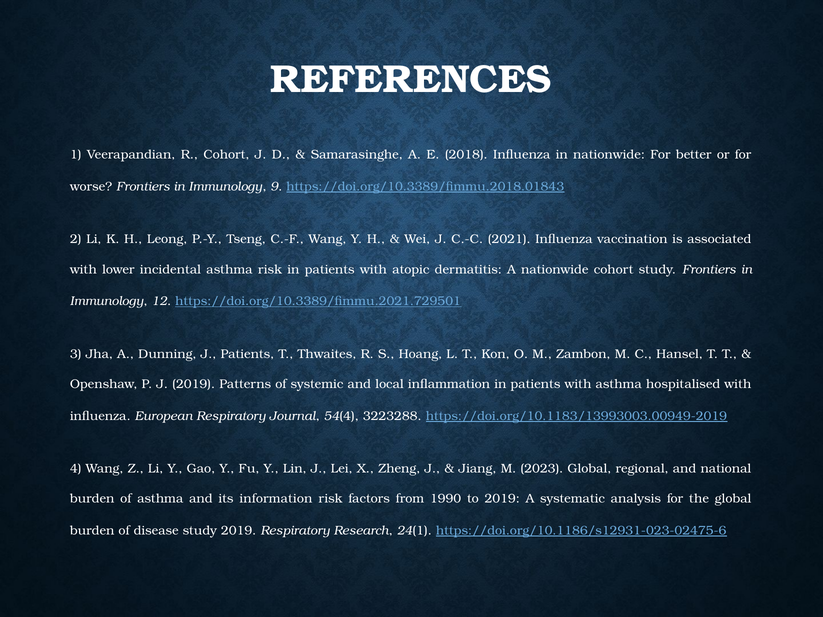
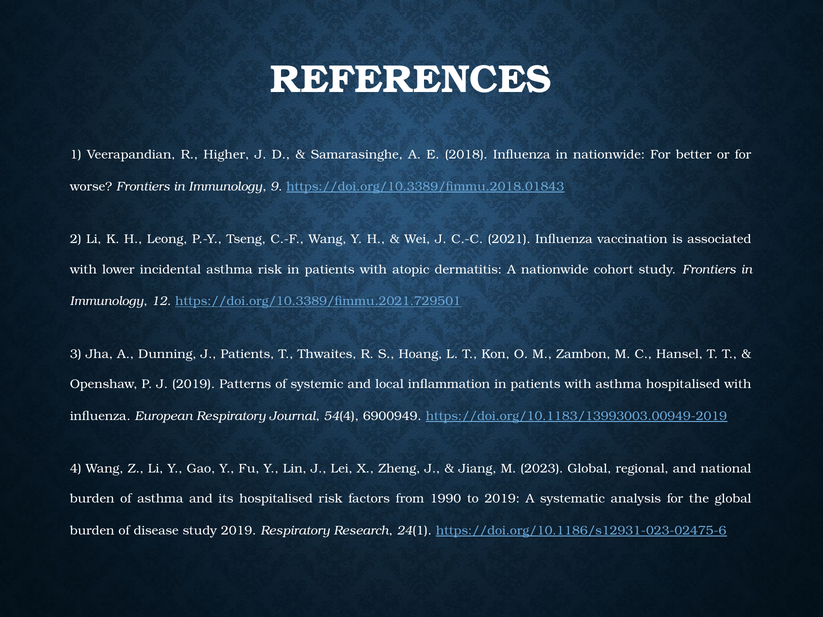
R Cohort: Cohort -> Higher (226, 155)
3223288: 3223288 -> 6900949 (392, 416)
its information: information -> hospitalised (276, 499)
